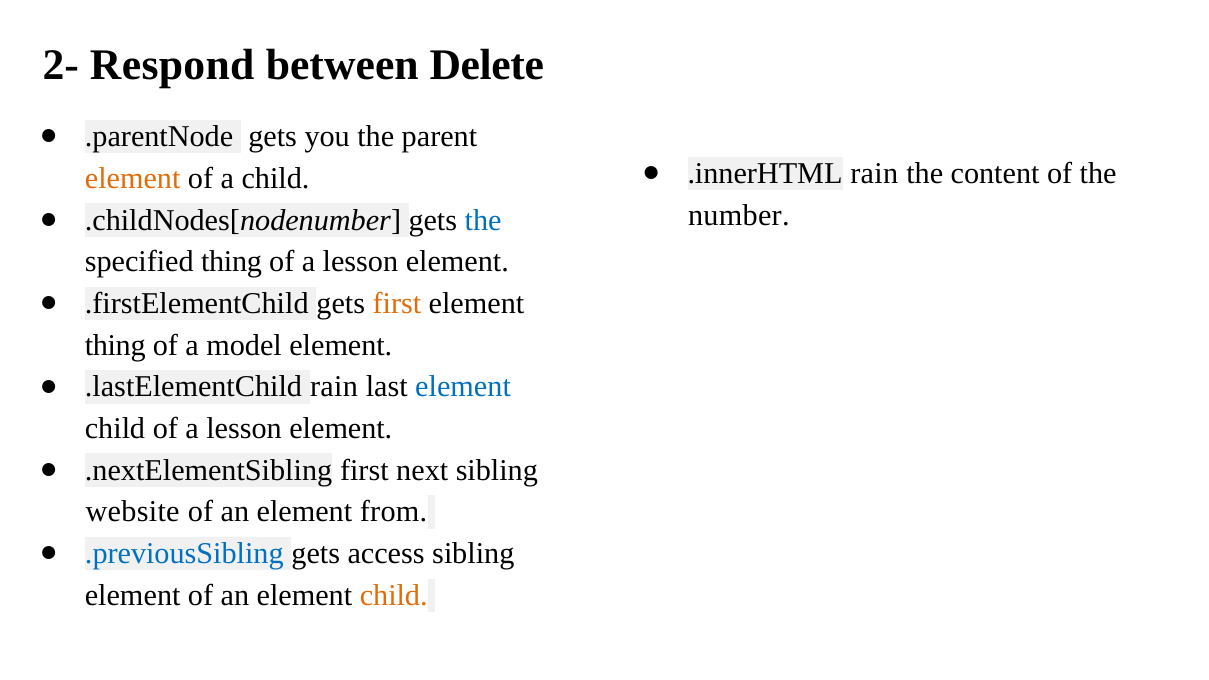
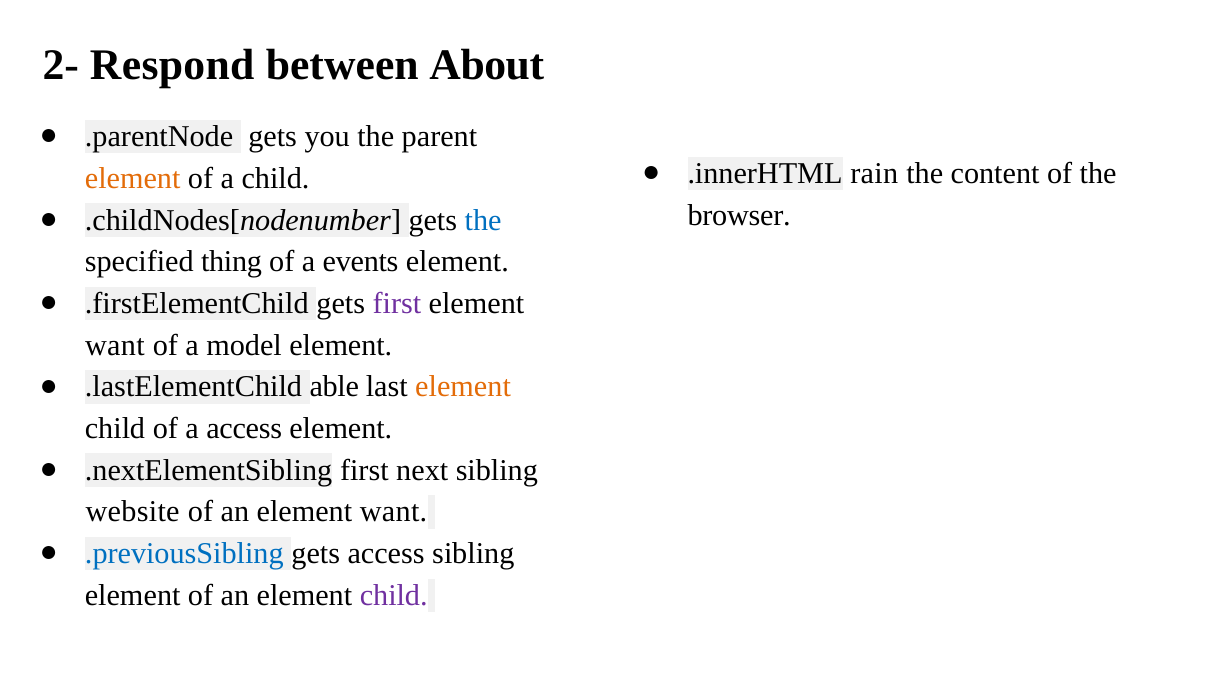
Delete: Delete -> About (487, 65)
number: number -> browser (739, 215)
lesson: lesson -> events (361, 262)
first colour: orange -> purple (397, 304)
thing: thing -> want (115, 345)
.lastElementChild rain: rain -> able (334, 387)
element colour: blue -> orange (463, 387)
child of a lesson: lesson -> access (244, 429)
an element from: from -> want (394, 512)
child colour: orange -> purple (394, 595)
